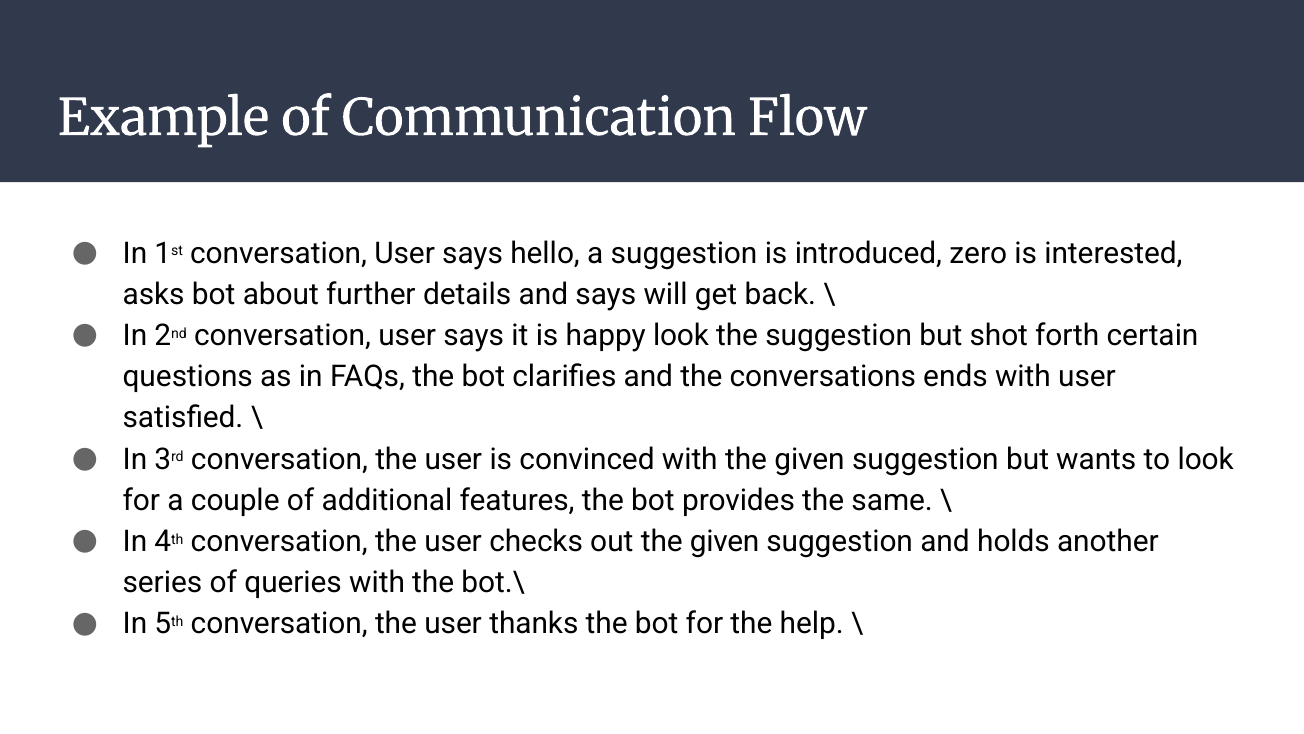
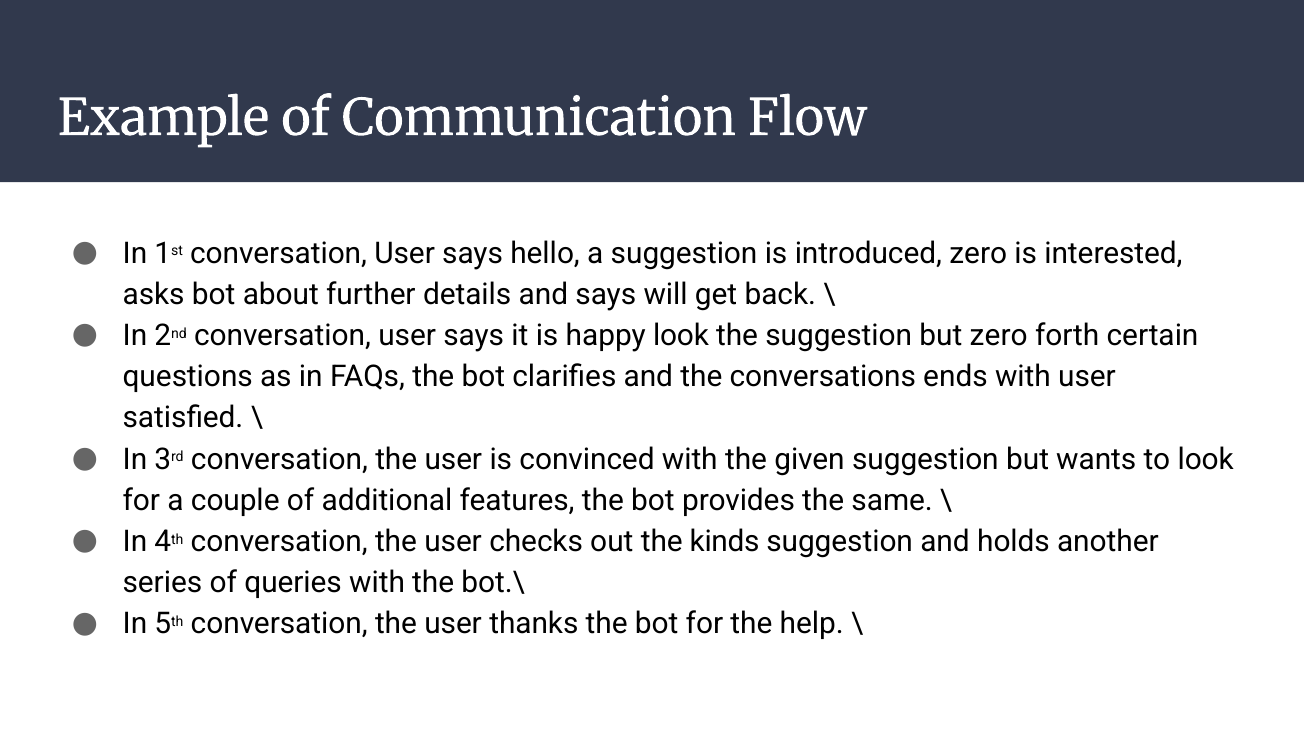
but shot: shot -> zero (999, 335)
out the given: given -> kinds (725, 541)
